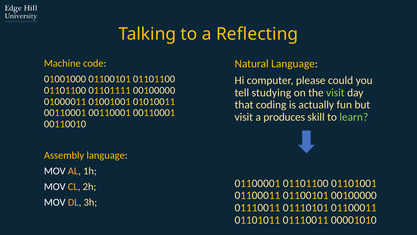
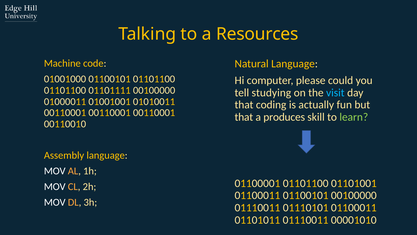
Reflecting: Reflecting -> Resources (257, 34)
visit colour: light green -> light blue (335, 92)
visit: visit -> that (244, 117)
